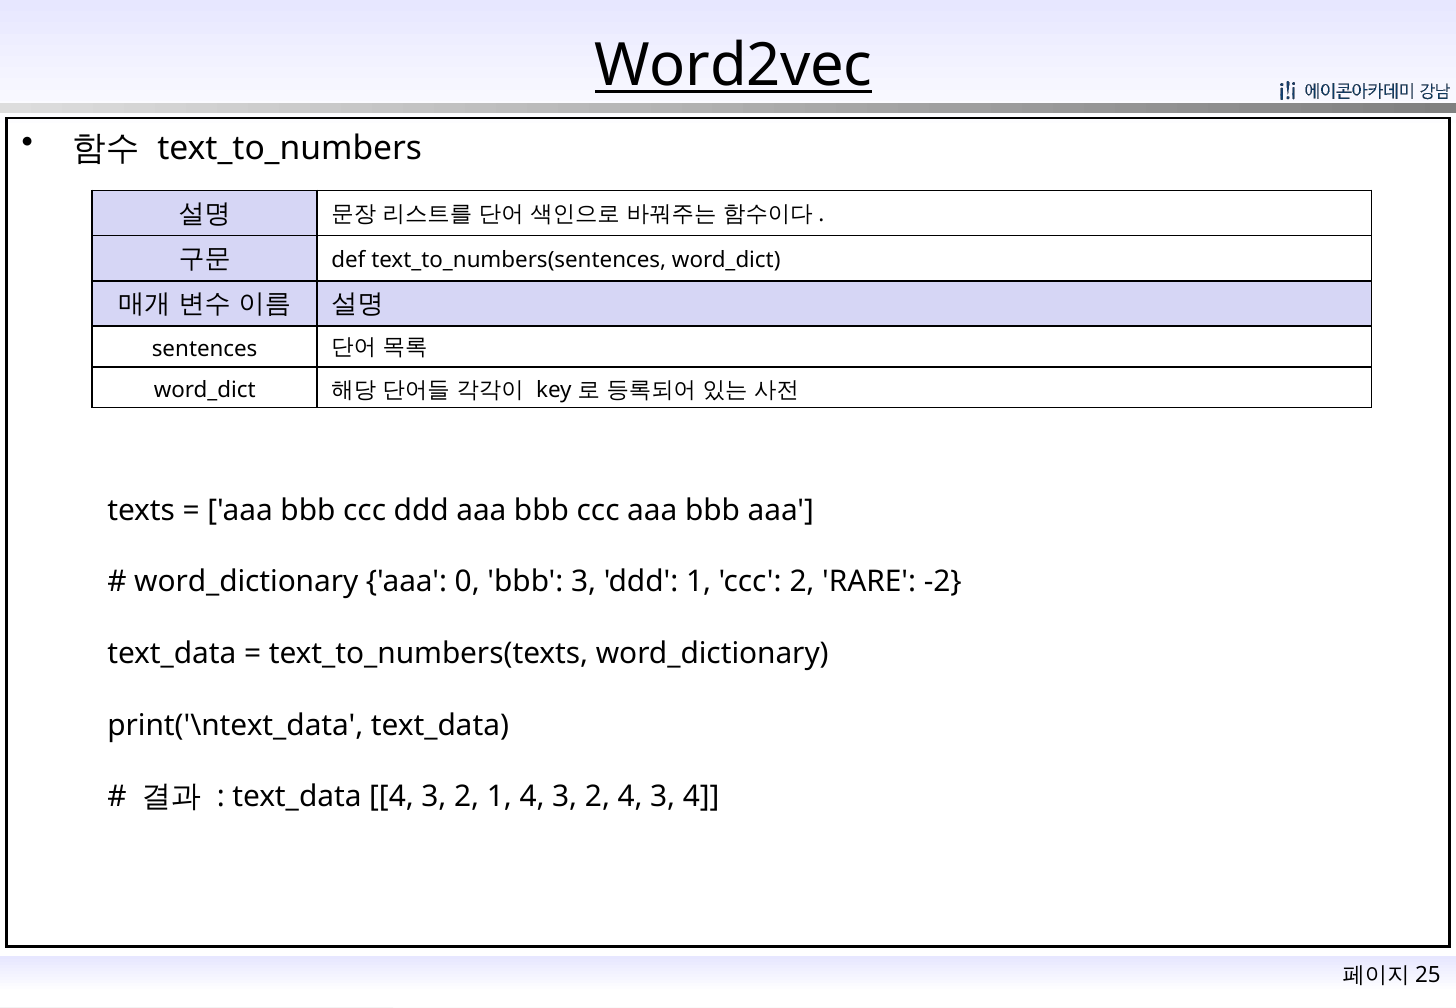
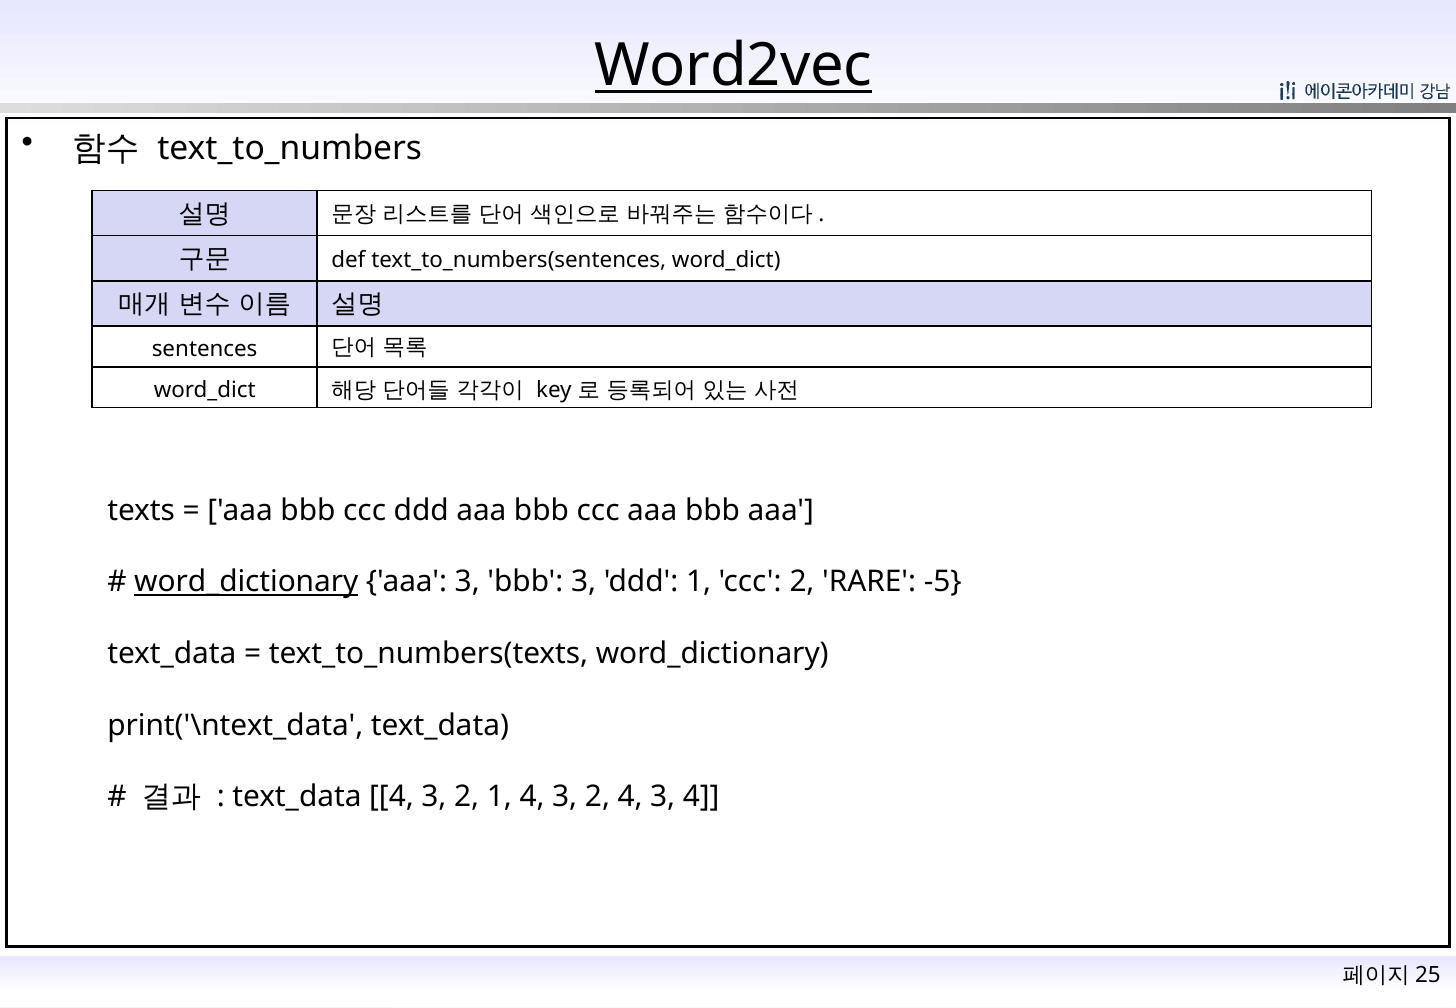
word_dictionary underline: none -> present (246, 582)
aaa 0: 0 -> 3 (467, 582)
-2: -2 -> -5 (943, 582)
